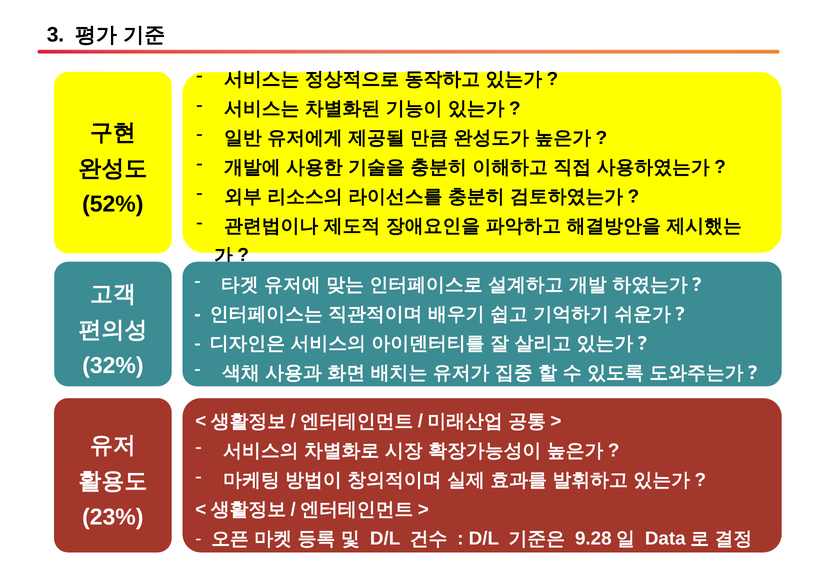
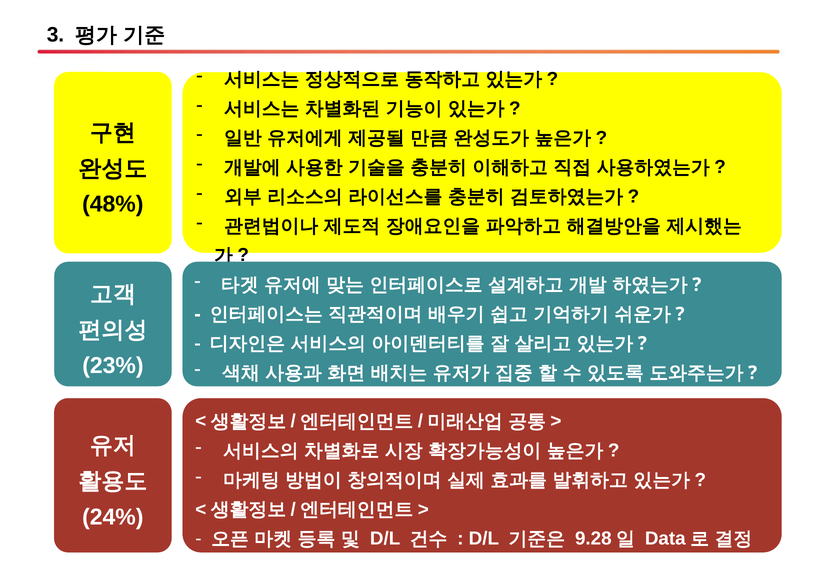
52%: 52% -> 48% (113, 204)
32%: 32% -> 23% (113, 366)
23%: 23% -> 24% (113, 517)
